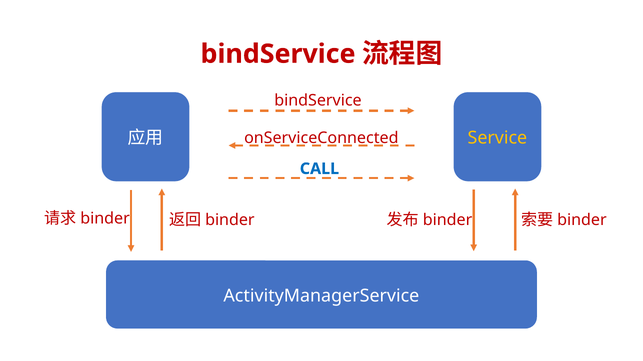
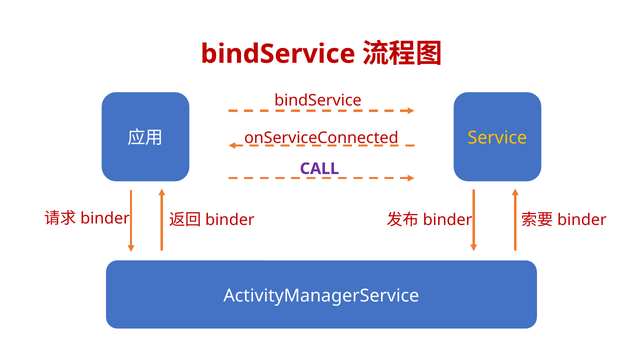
CALL colour: blue -> purple (319, 169)
